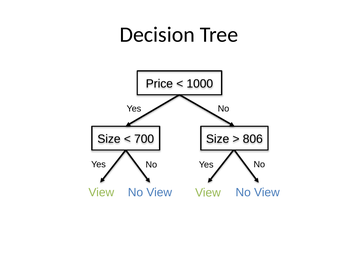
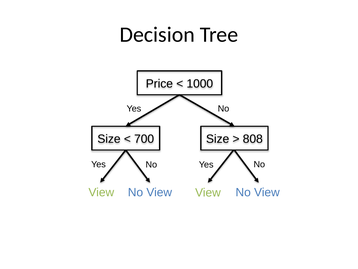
806: 806 -> 808 (253, 139)
